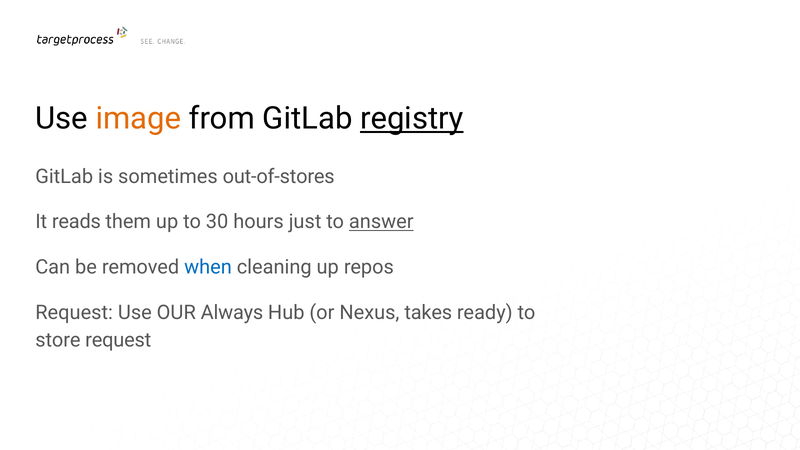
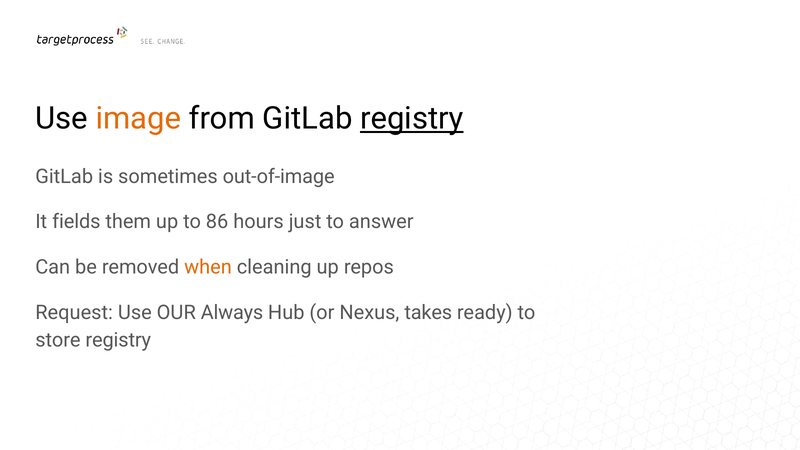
out-of-stores: out-of-stores -> out-of-image (279, 177)
reads: reads -> fields (76, 222)
30: 30 -> 86 (217, 222)
answer underline: present -> none (381, 222)
when colour: blue -> orange (208, 267)
store request: request -> registry (118, 340)
